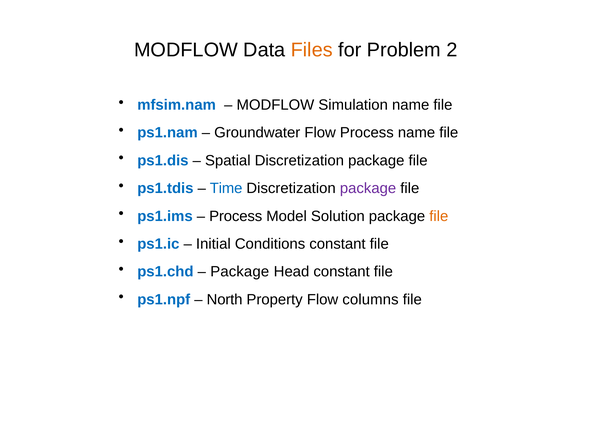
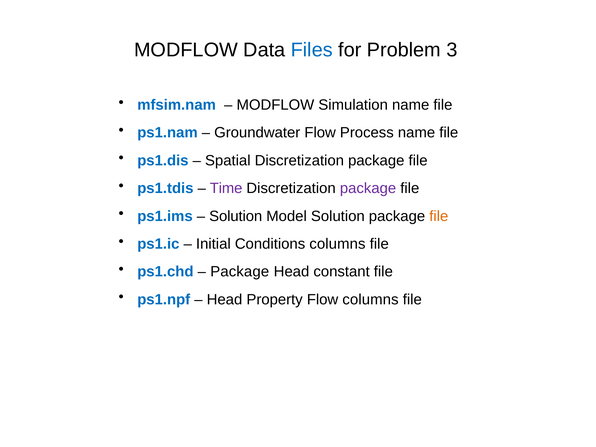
Files colour: orange -> blue (312, 50)
2: 2 -> 3 (452, 50)
Time colour: blue -> purple (226, 188)
Process: Process -> Solution (236, 216)
Conditions constant: constant -> columns (337, 244)
North: North -> Head (225, 300)
